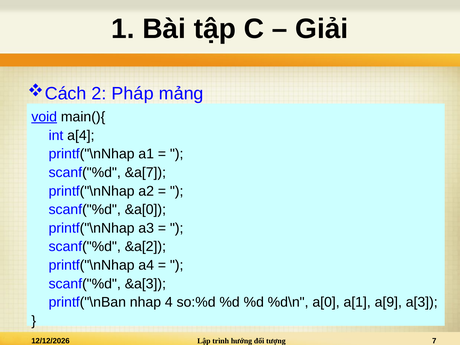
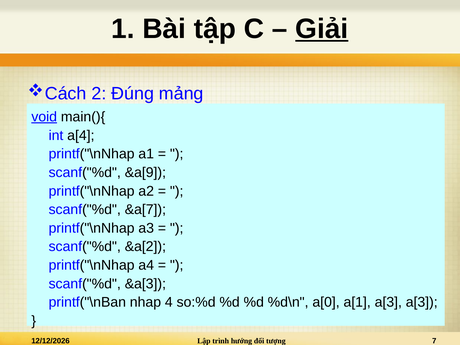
Giải underline: none -> present (322, 29)
Pháp: Pháp -> Đúng (133, 94)
&a[7: &a[7 -> &a[9 (145, 172)
&a[0: &a[0 -> &a[7 (145, 210)
a[1 a[9: a[9 -> a[3 (388, 302)
